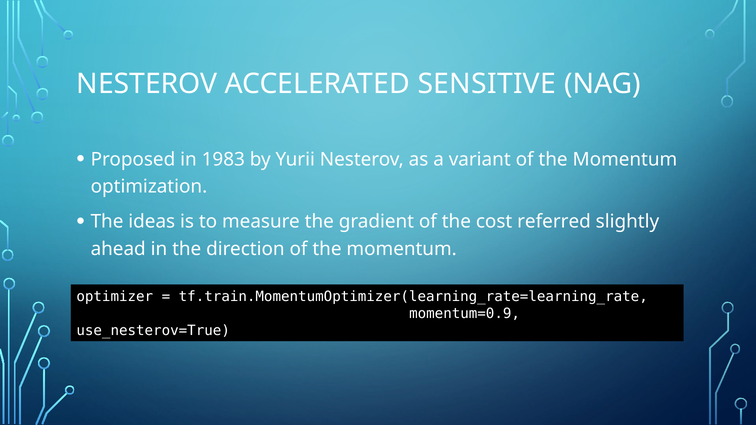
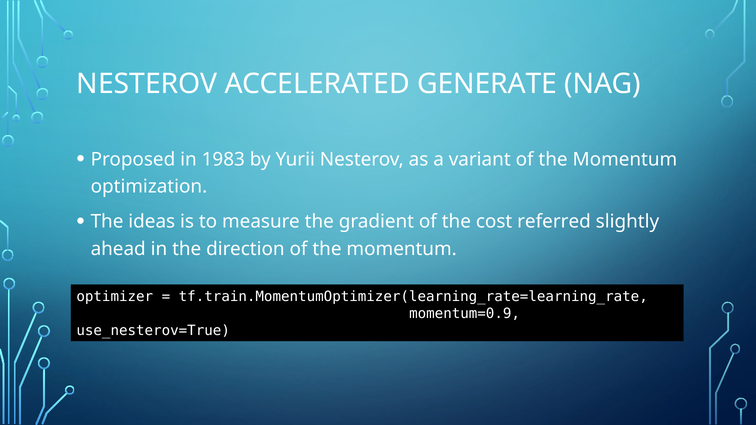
SENSITIVE: SENSITIVE -> GENERATE (487, 84)
